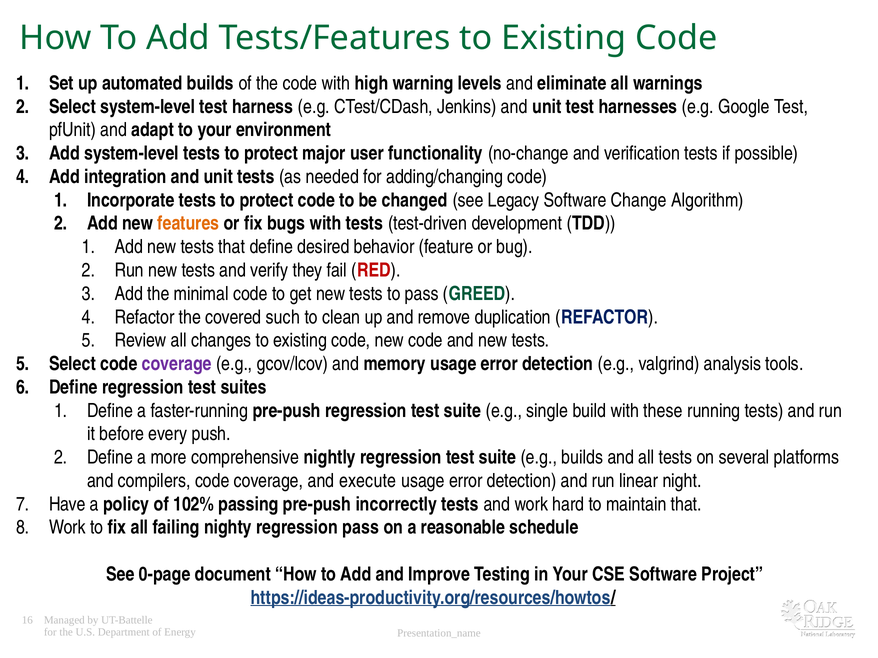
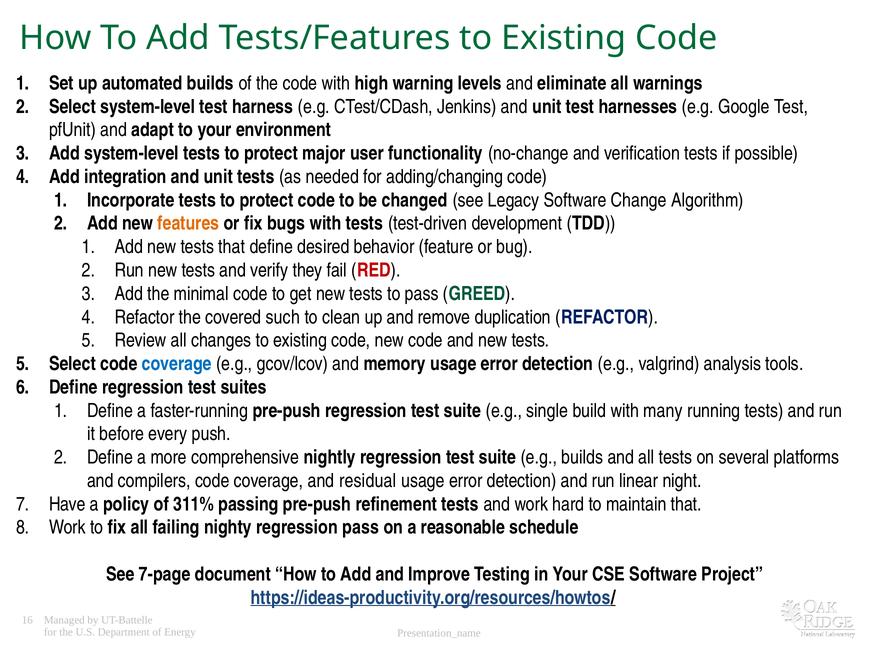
coverage colour: purple -> blue (177, 364)
these: these -> many (663, 411)
execute: execute -> residual (368, 481)
102%: 102% -> 311% (194, 505)
incorrectly: incorrectly -> refinement (396, 505)
0-page: 0-page -> 7-page (165, 575)
